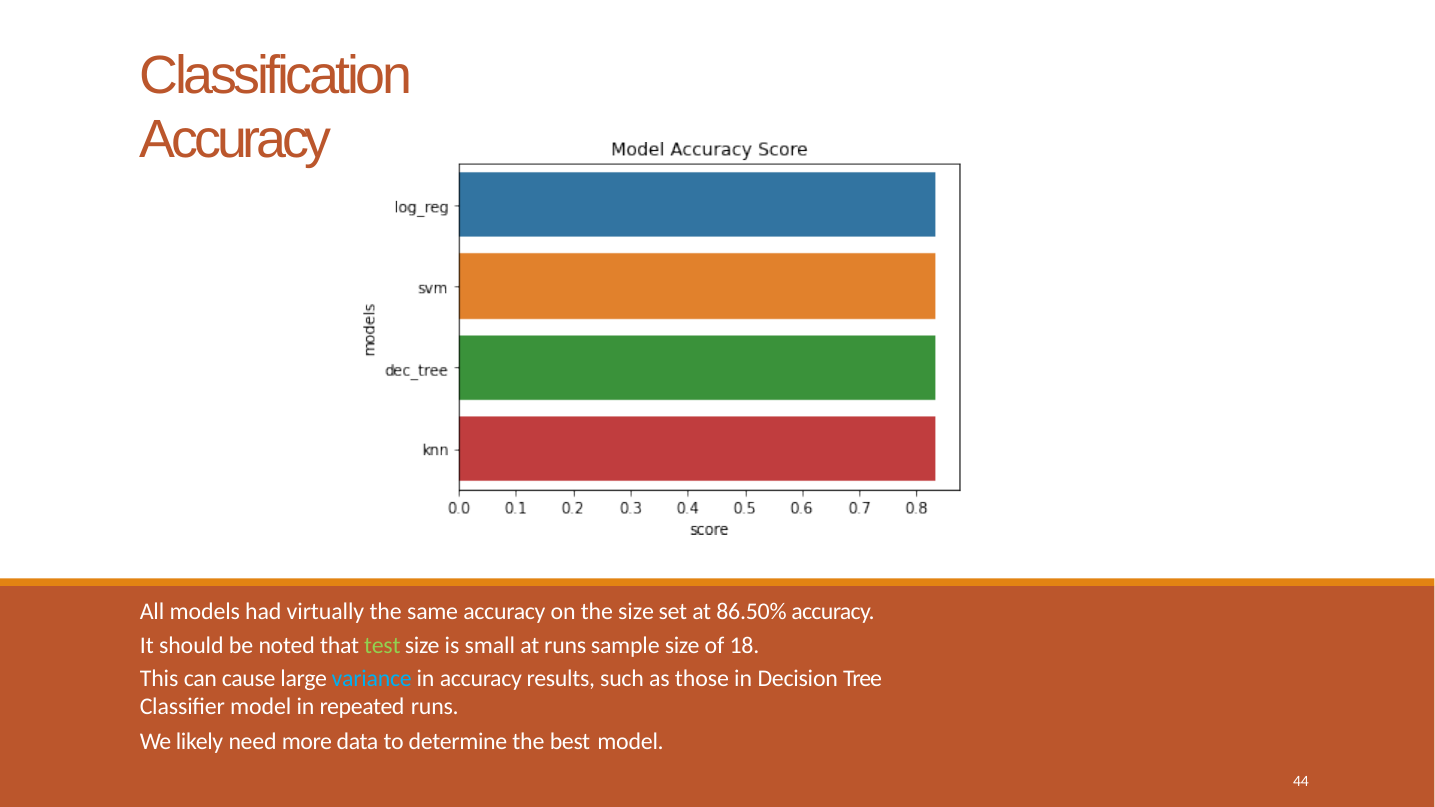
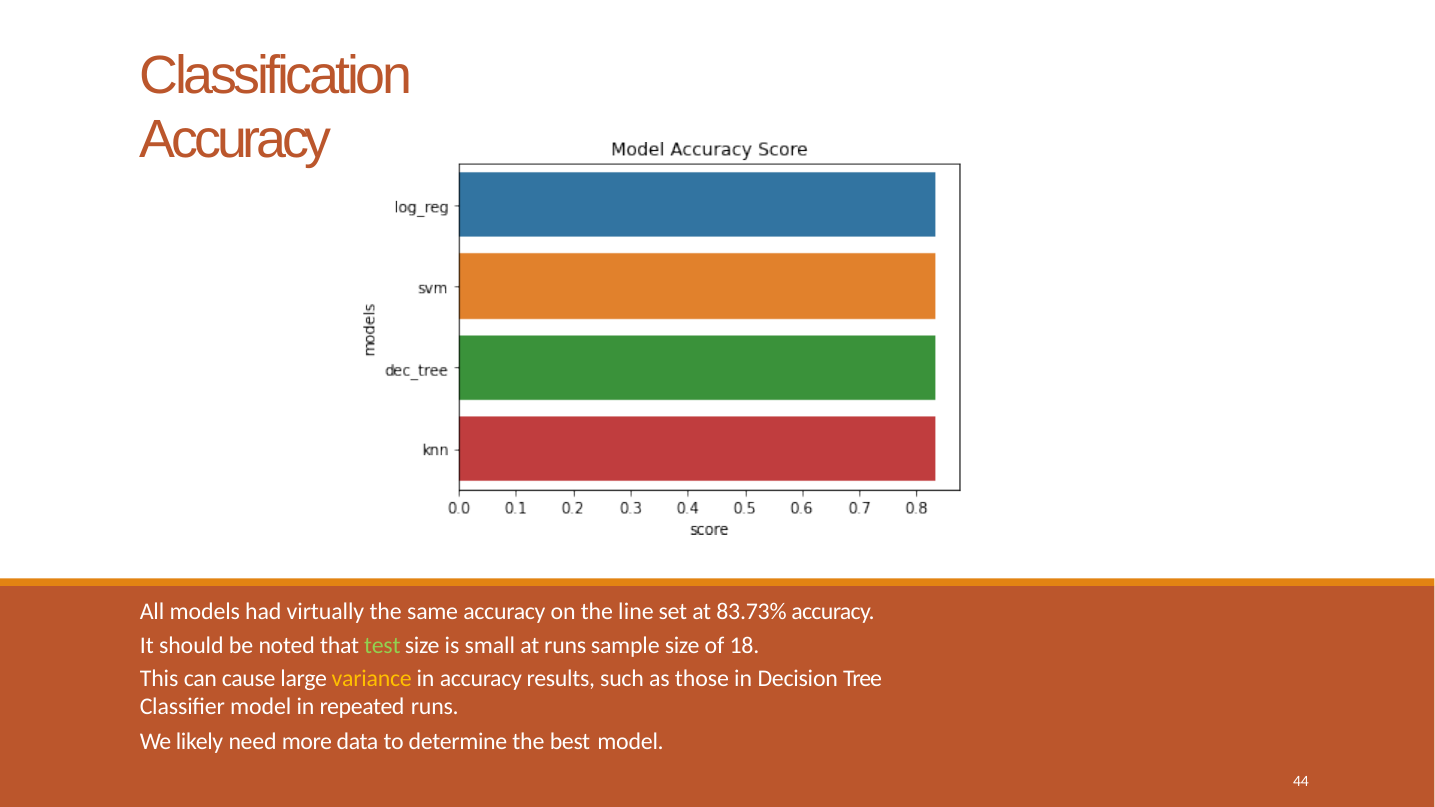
the size: size -> line (636, 612)
86.50%: 86.50% -> 83.73% (752, 612)
variance colour: light blue -> yellow (372, 679)
